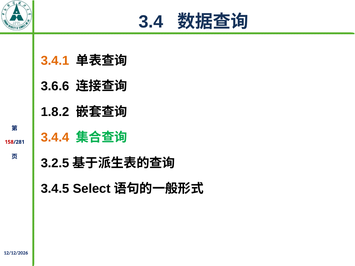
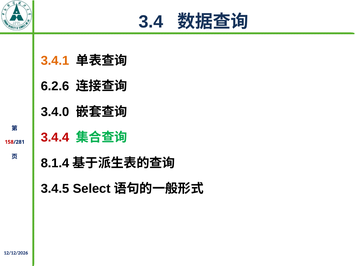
3.6.6: 3.6.6 -> 6.2.6 (55, 86)
1.8.2: 1.8.2 -> 3.4.0 (55, 112)
3.4.4 colour: orange -> red (55, 138)
3.2.5: 3.2.5 -> 8.1.4 (55, 163)
